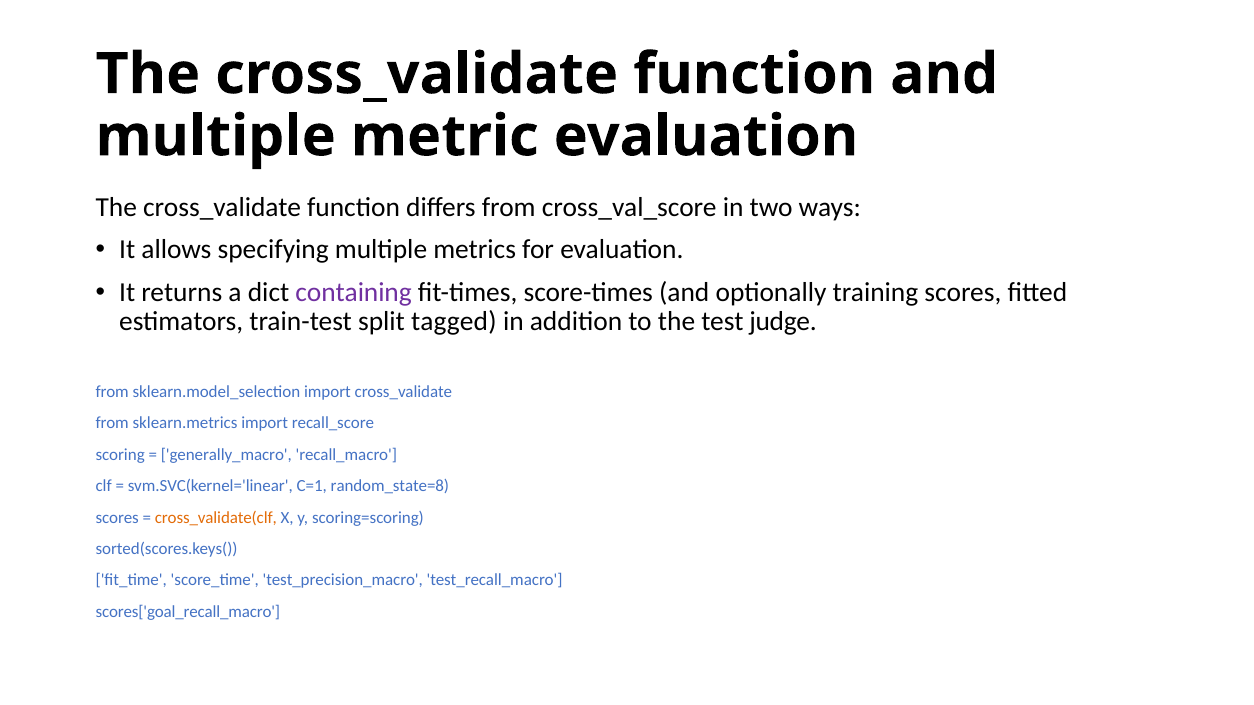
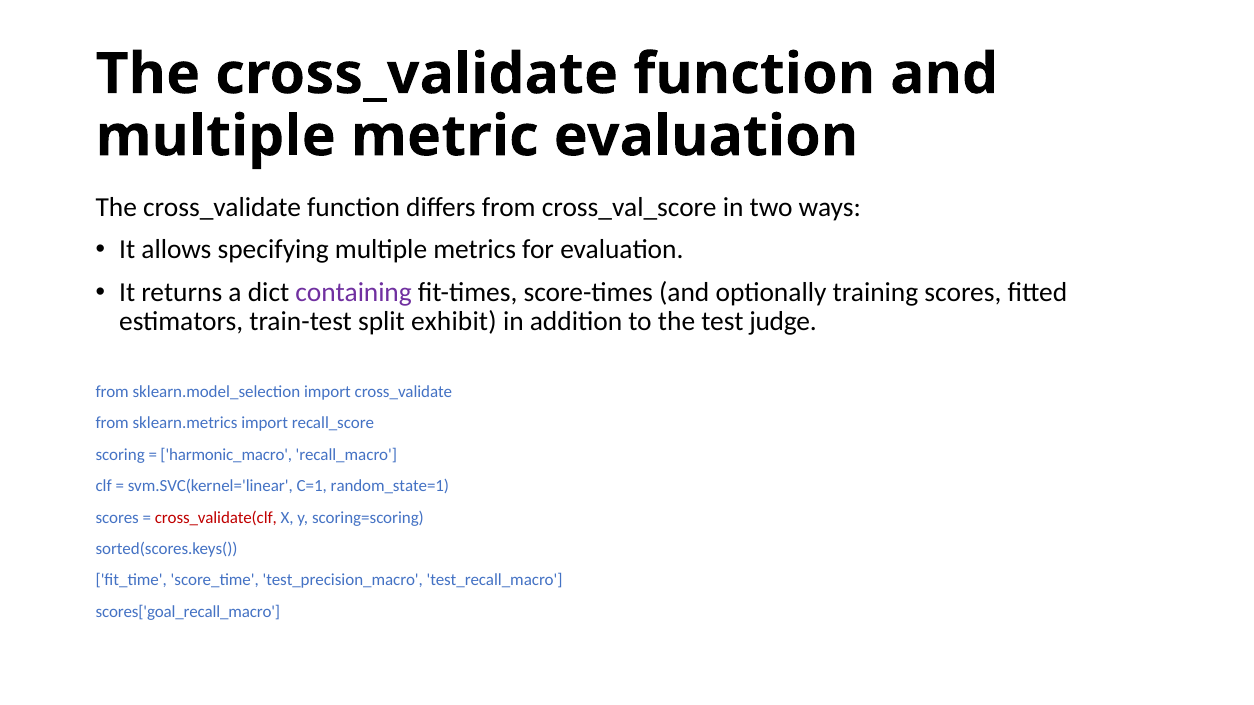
tagged: tagged -> exhibit (454, 322)
generally_macro: generally_macro -> harmonic_macro (226, 455)
random_state=8: random_state=8 -> random_state=1 (390, 486)
cross_validate(clf colour: orange -> red (216, 518)
